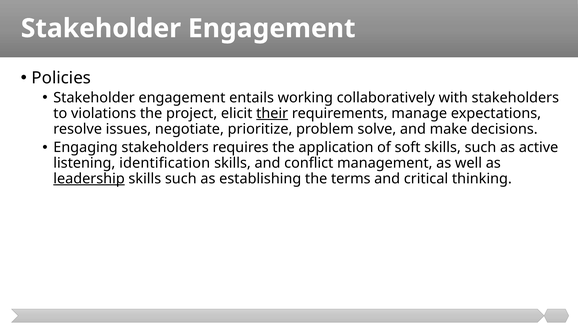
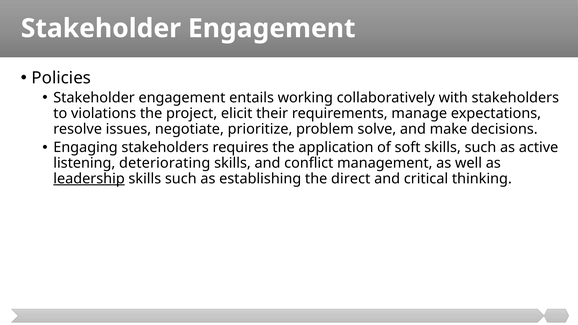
their underline: present -> none (272, 113)
identification: identification -> deteriorating (165, 163)
terms: terms -> direct (351, 179)
